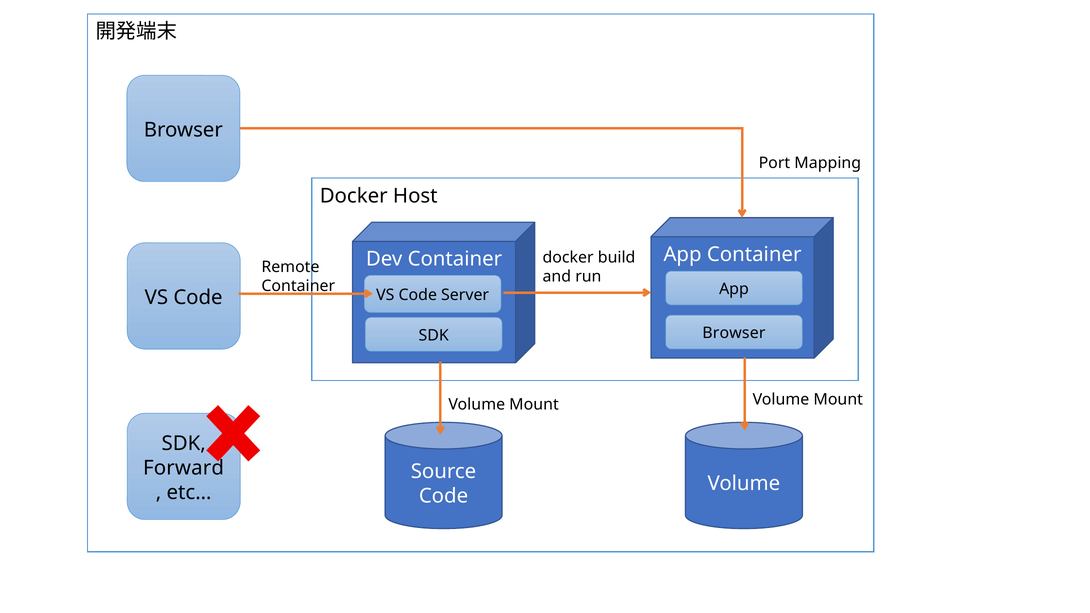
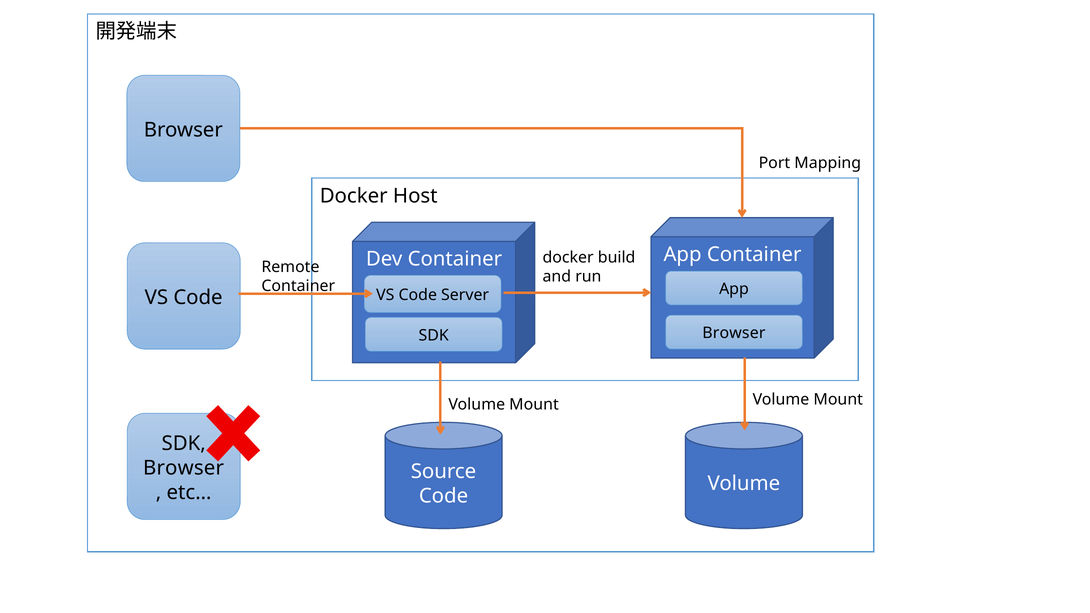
Forward: Forward -> Browser (184, 468)
